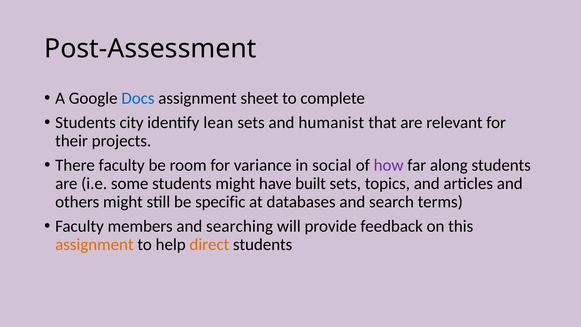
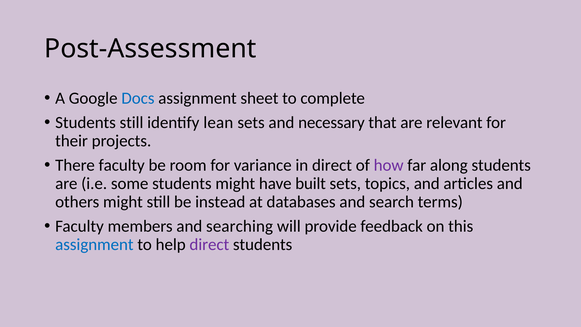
Students city: city -> still (131, 123)
humanist: humanist -> necessary (331, 123)
in social: social -> direct (332, 165)
specific: specific -> instead (220, 202)
assignment colour: orange -> blue (94, 245)
direct colour: orange -> purple (209, 245)
